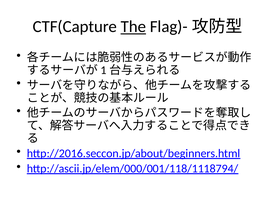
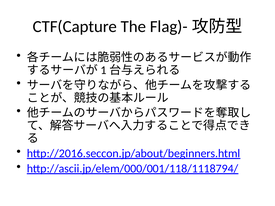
The underline: present -> none (133, 27)
